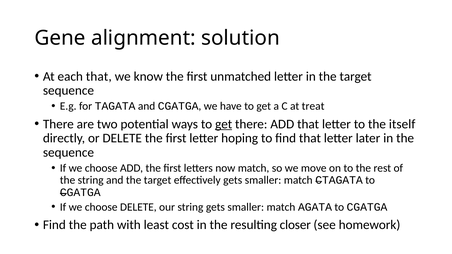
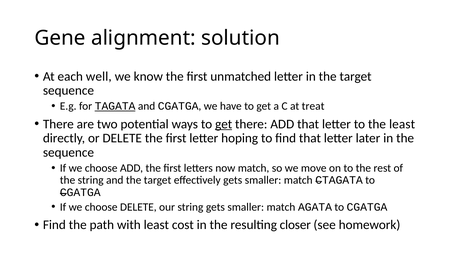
each that: that -> well (99, 76)
TAGATA underline: none -> present (115, 106)
the itself: itself -> least (402, 124)
